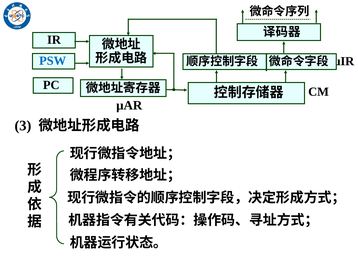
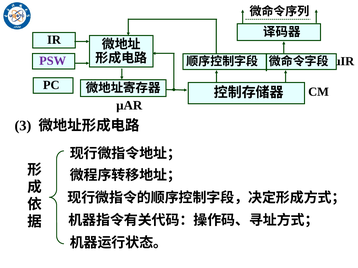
PSW colour: blue -> purple (53, 61)
